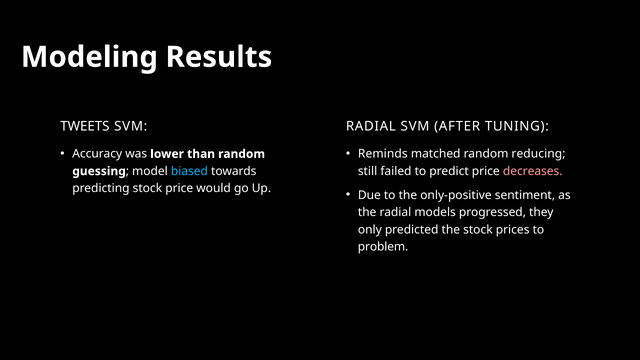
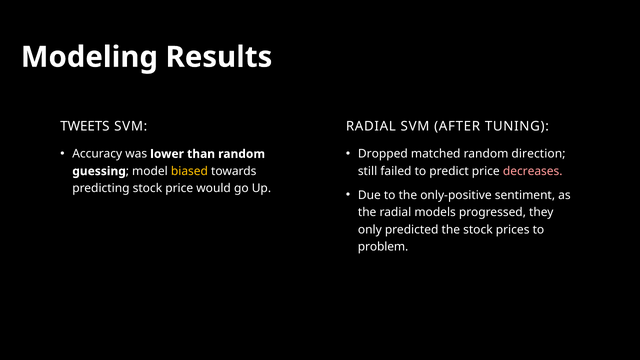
Reminds: Reminds -> Dropped (383, 154)
reducing: reducing -> direction (538, 154)
biased colour: light blue -> yellow (189, 171)
